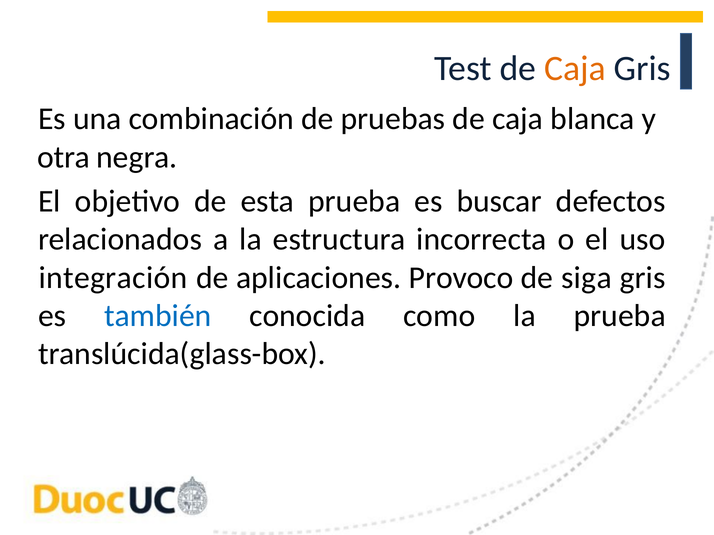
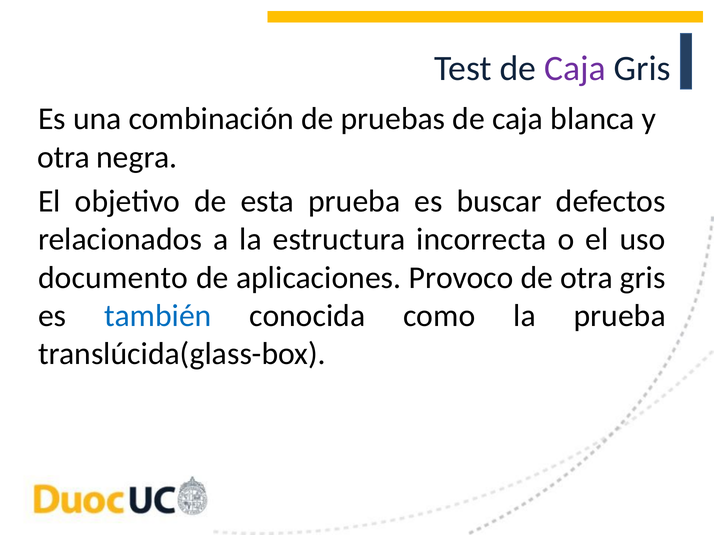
Caja colour: orange -> purple (575, 69)
integración: integración -> documento (113, 278)
de siga: siga -> otra (587, 278)
